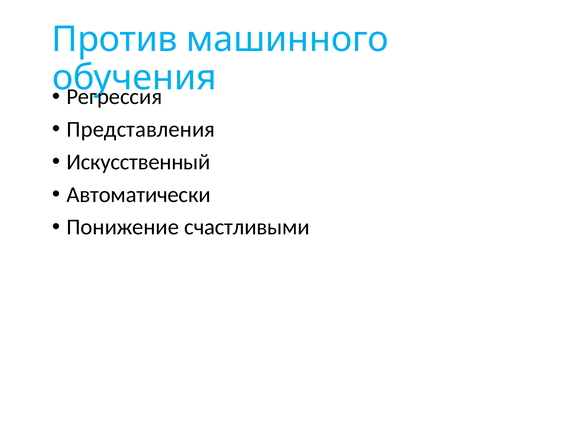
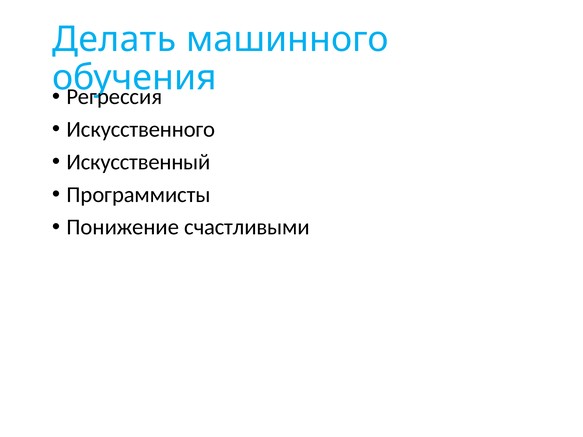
Против: Против -> Делать (114, 39)
Представления: Представления -> Искусственного (141, 129)
Автоматически: Автоматически -> Программисты (139, 195)
